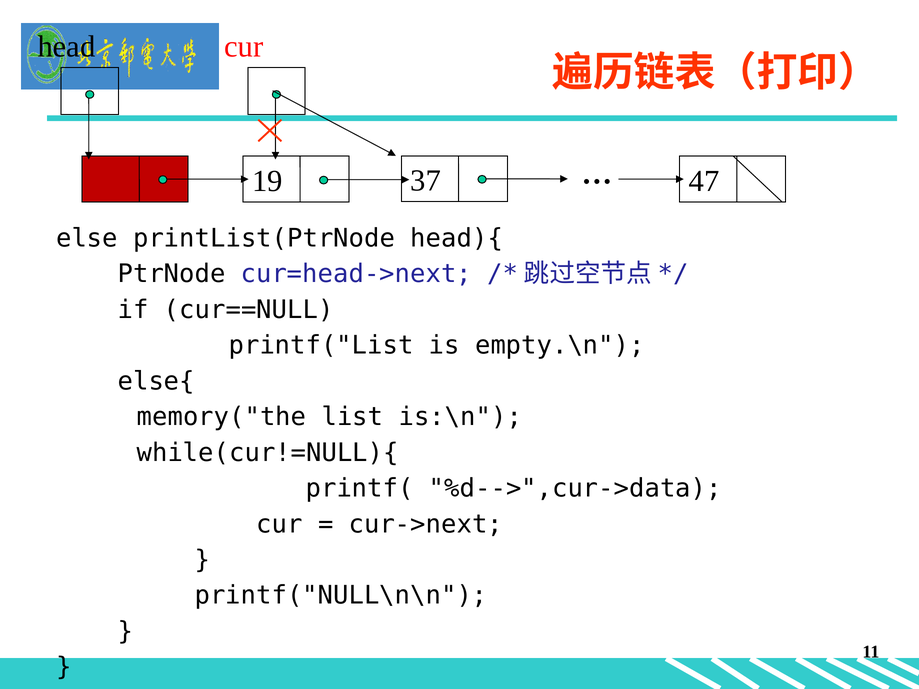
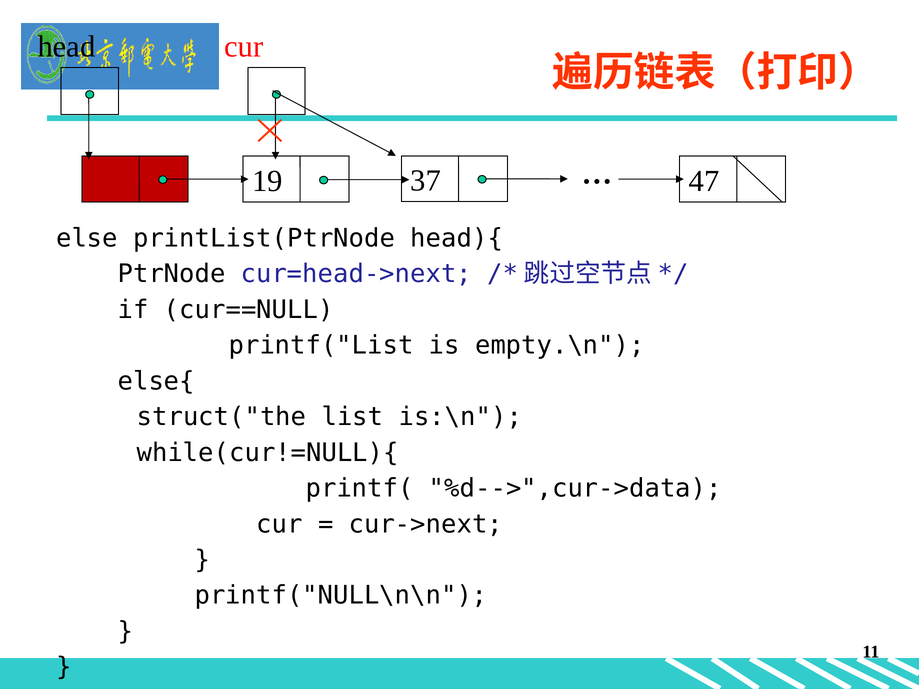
memory("the: memory("the -> struct("the (221, 417)
